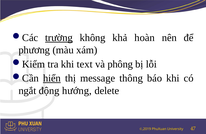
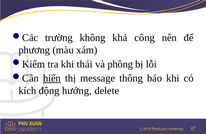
trường underline: present -> none (59, 38)
hoàn: hoàn -> công (145, 38)
text: text -> thái (85, 64)
ngắt: ngắt -> kích (27, 91)
